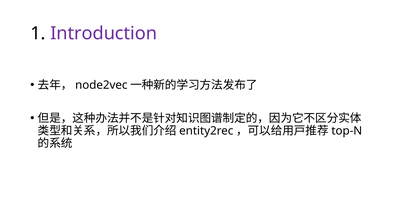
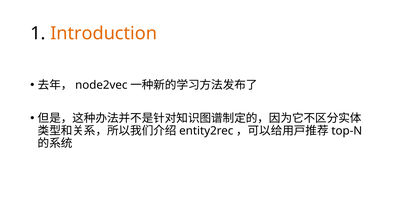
Introduction colour: purple -> orange (104, 33)
